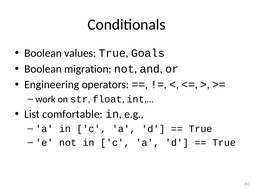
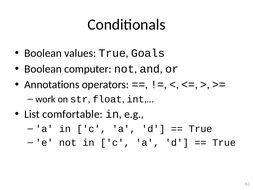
migration: migration -> computer (88, 69)
Engineering: Engineering -> Annotations (52, 85)
